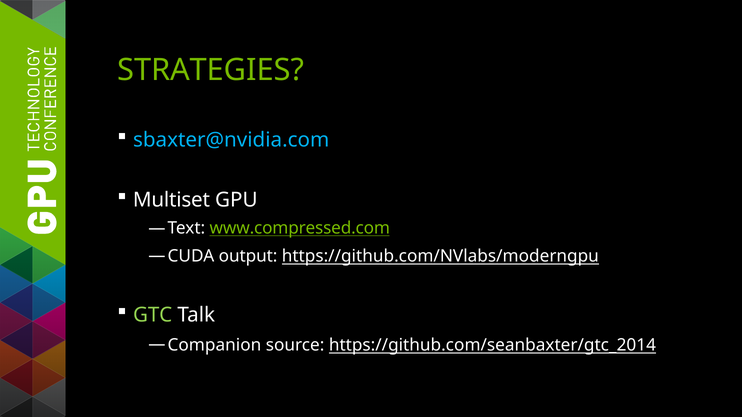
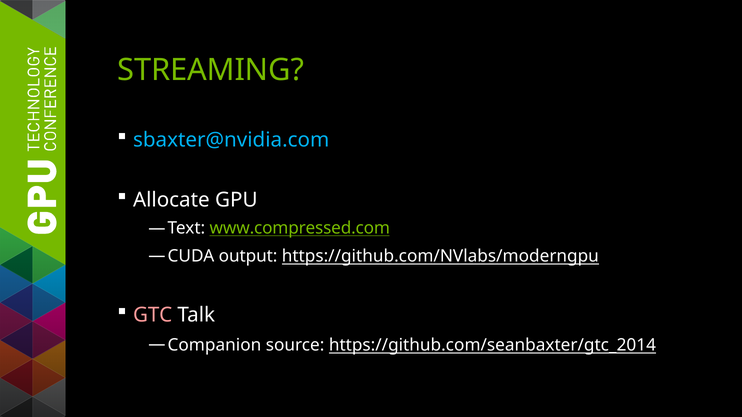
STRATEGIES: STRATEGIES -> STREAMING (211, 70)
Multiset: Multiset -> Allocate (171, 200)
GTC colour: light green -> pink (153, 315)
